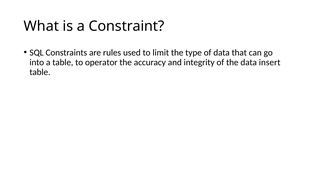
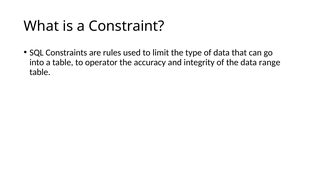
insert: insert -> range (270, 62)
